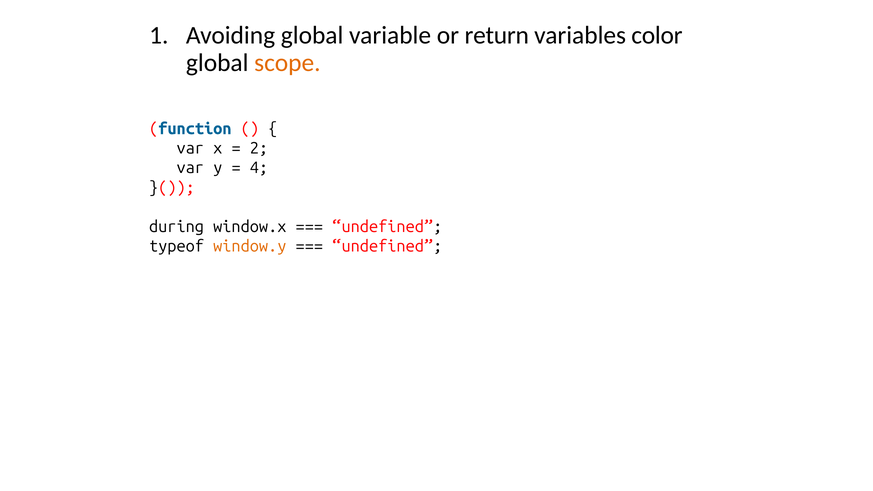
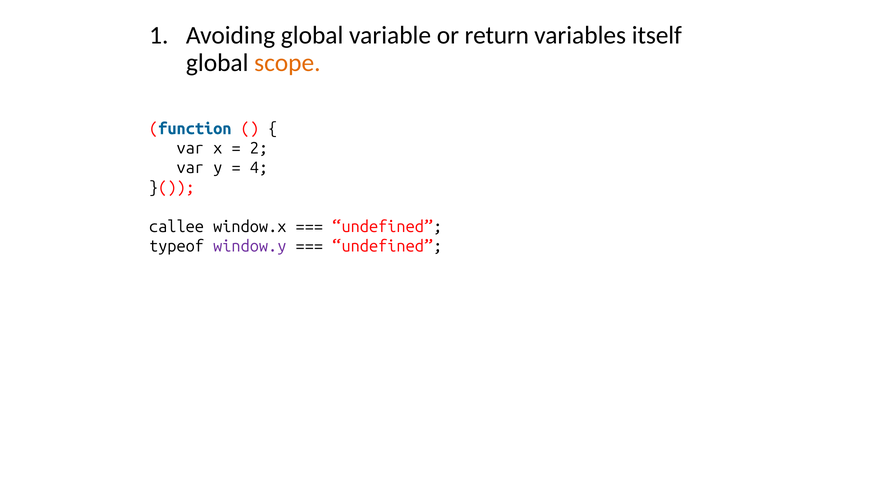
color: color -> itself (657, 36)
during: during -> callee (177, 227)
window.y colour: orange -> purple (250, 247)
